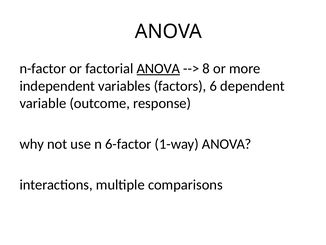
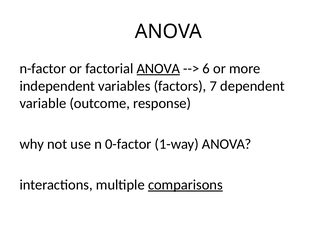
8: 8 -> 6 (206, 68)
6: 6 -> 7 (213, 86)
6-factor: 6-factor -> 0-factor (128, 144)
comparisons underline: none -> present (185, 184)
